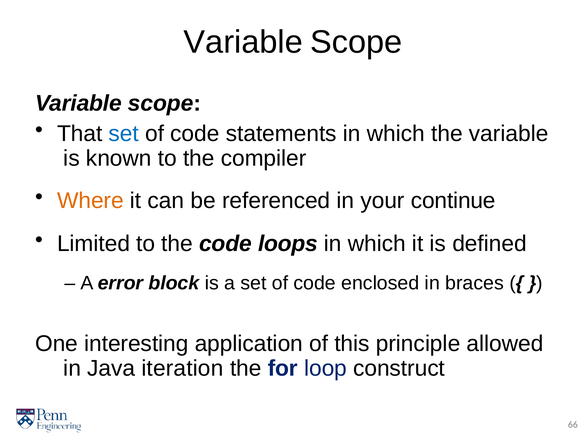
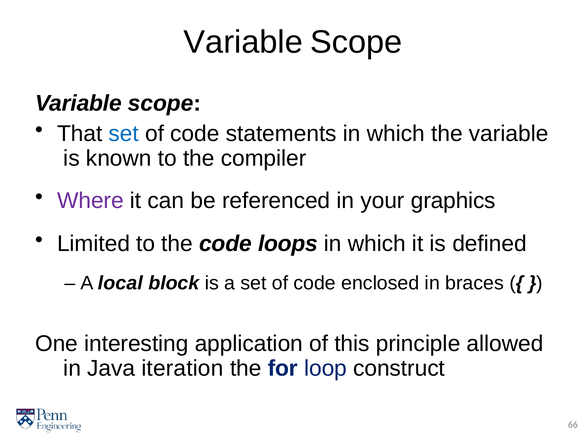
Where colour: orange -> purple (90, 201)
continue: continue -> graphics (453, 201)
error: error -> local (120, 284)
